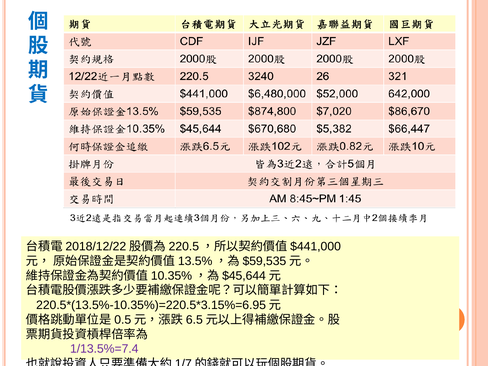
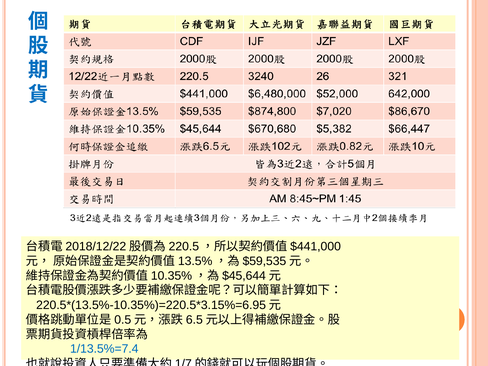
1/13.5%=7.4 colour: purple -> blue (104, 349)
